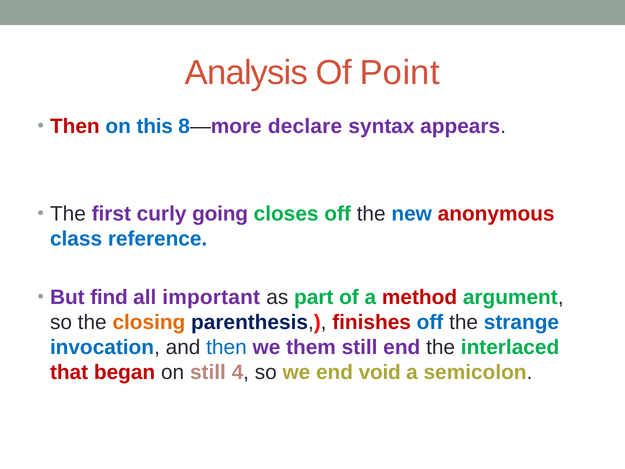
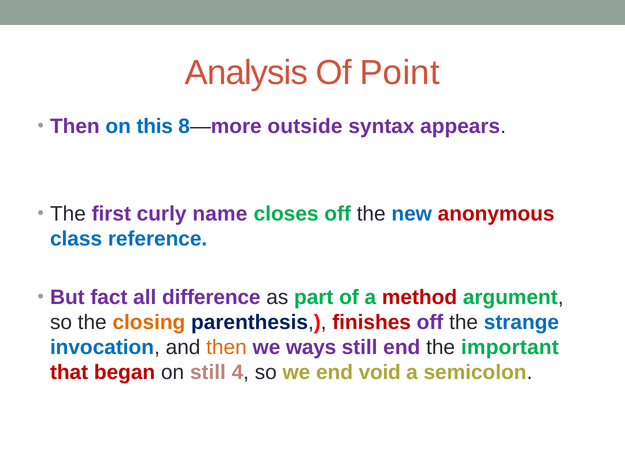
Then colour: red -> purple (75, 126)
declare: declare -> outside (305, 126)
going: going -> name (220, 214)
find: find -> fact (109, 297)
important: important -> difference (211, 297)
off colour: blue -> purple (430, 322)
then colour: blue -> orange (226, 347)
them: them -> ways (311, 347)
interlaced: interlaced -> important (510, 347)
